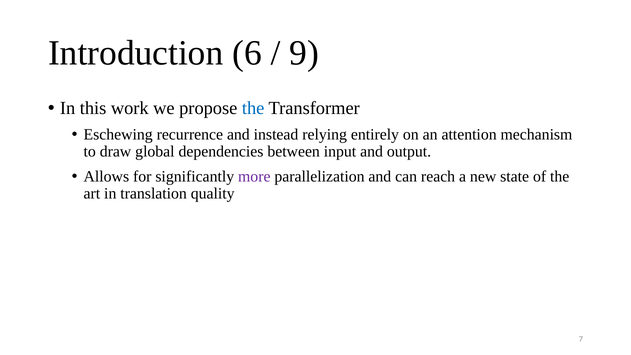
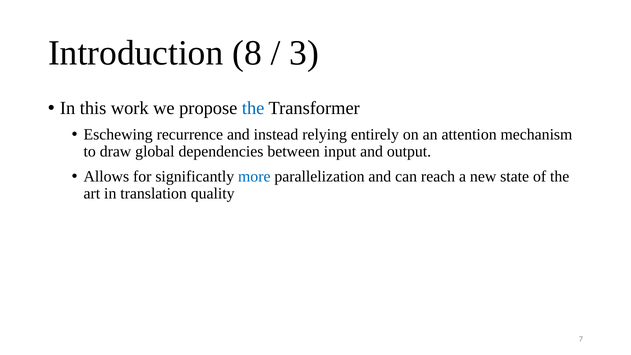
6: 6 -> 8 (247, 53)
9: 9 -> 3 (304, 53)
more colour: purple -> blue (254, 177)
